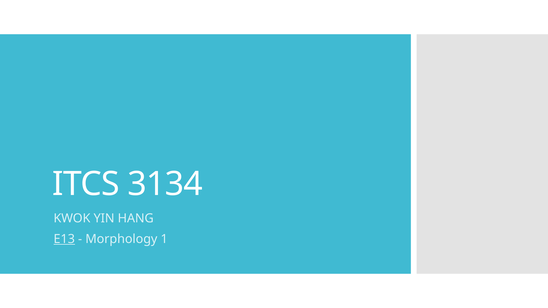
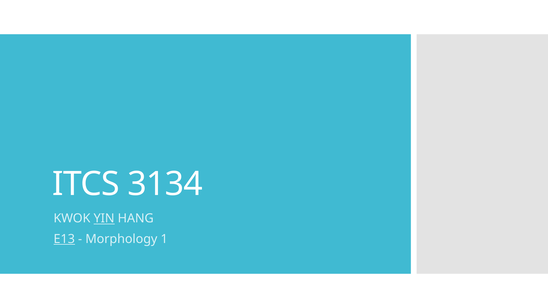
YIN underline: none -> present (104, 219)
